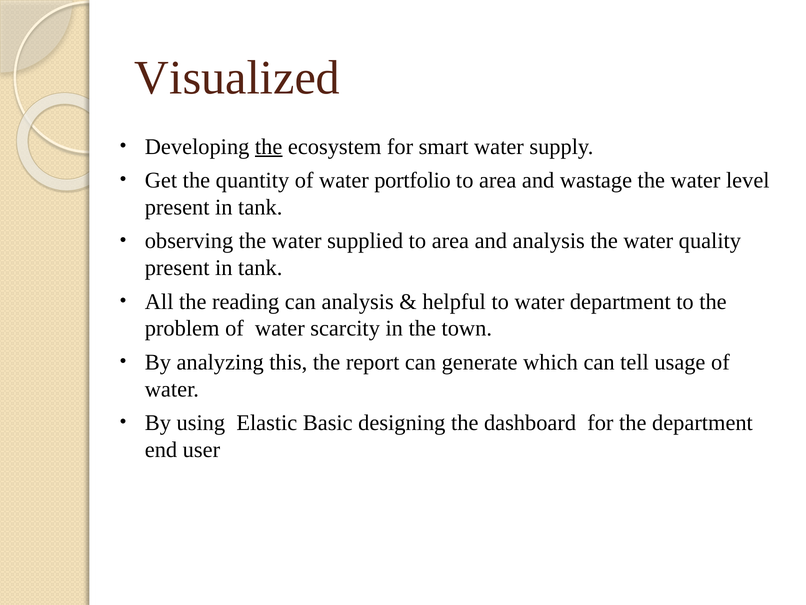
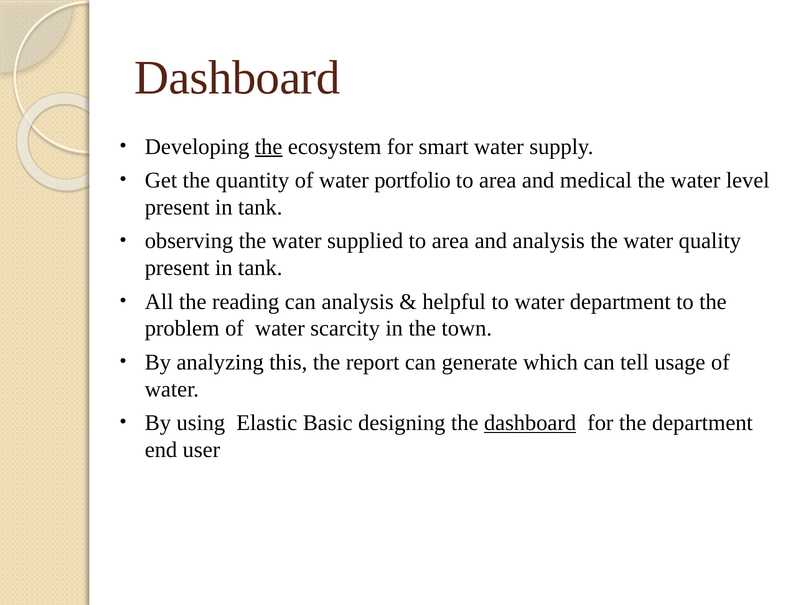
Visualized: Visualized -> Dashboard (237, 78)
wastage: wastage -> medical (596, 180)
dashboard underline: none -> present (530, 422)
